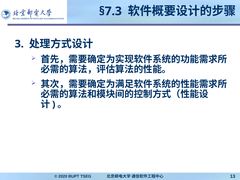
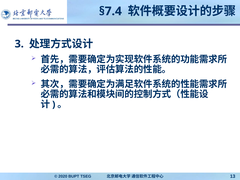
§7.3: §7.3 -> §7.4 (110, 11)
